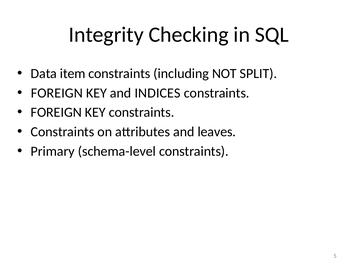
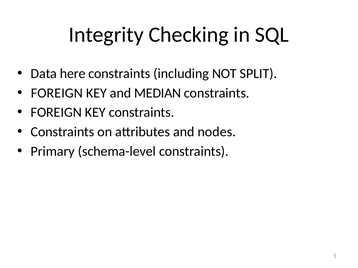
item: item -> here (73, 74)
INDICES: INDICES -> MEDIAN (158, 93)
leaves: leaves -> nodes (217, 132)
